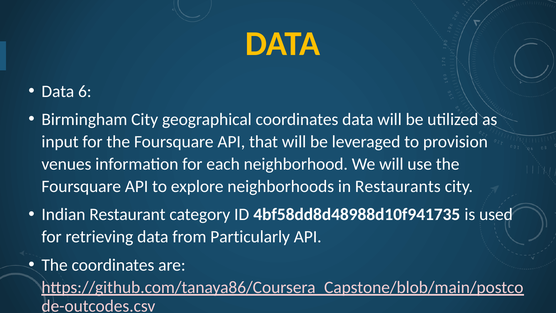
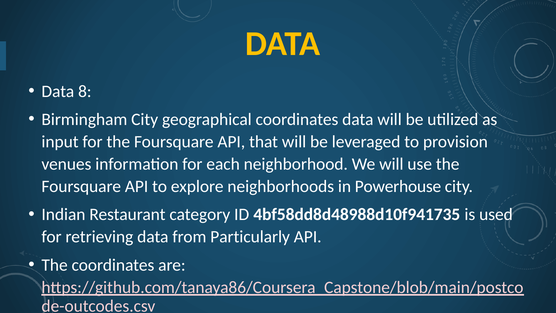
6: 6 -> 8 (85, 91)
Restaurants: Restaurants -> Powerhouse (398, 186)
